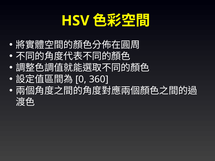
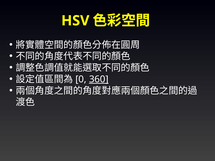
360 underline: none -> present (99, 79)
